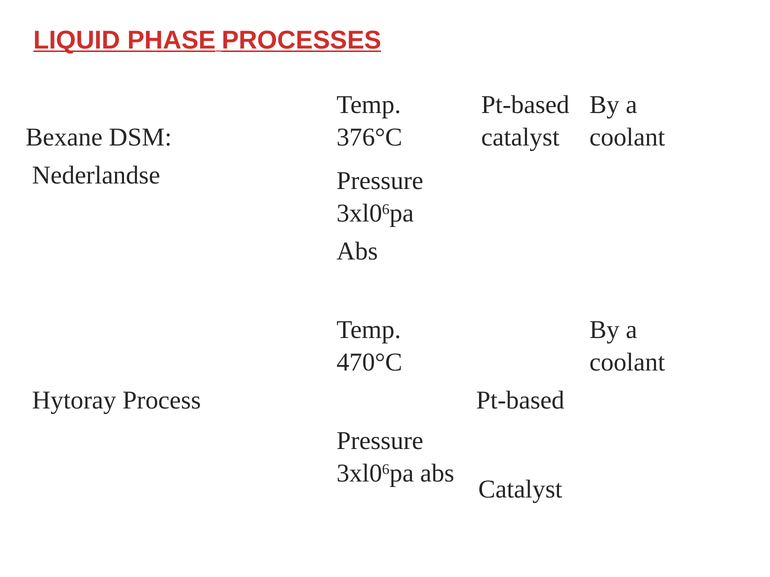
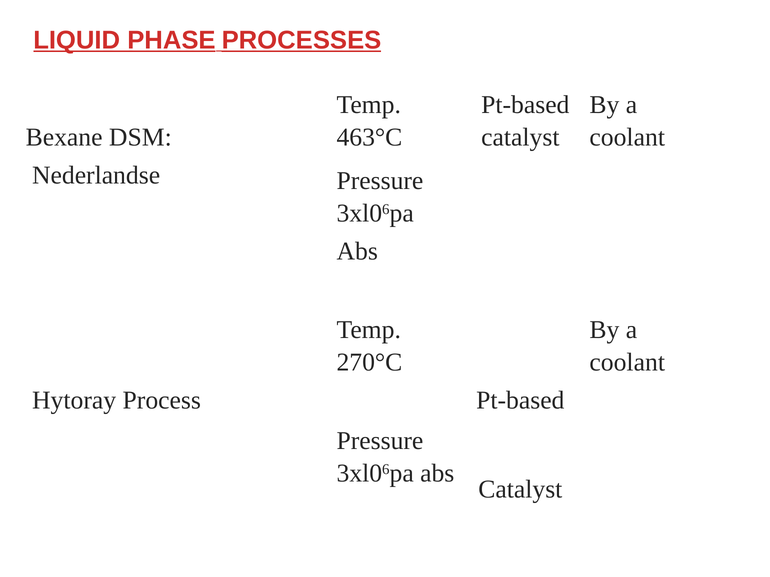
376°C: 376°C -> 463°C (369, 137)
470°C: 470°C -> 270°C (369, 363)
